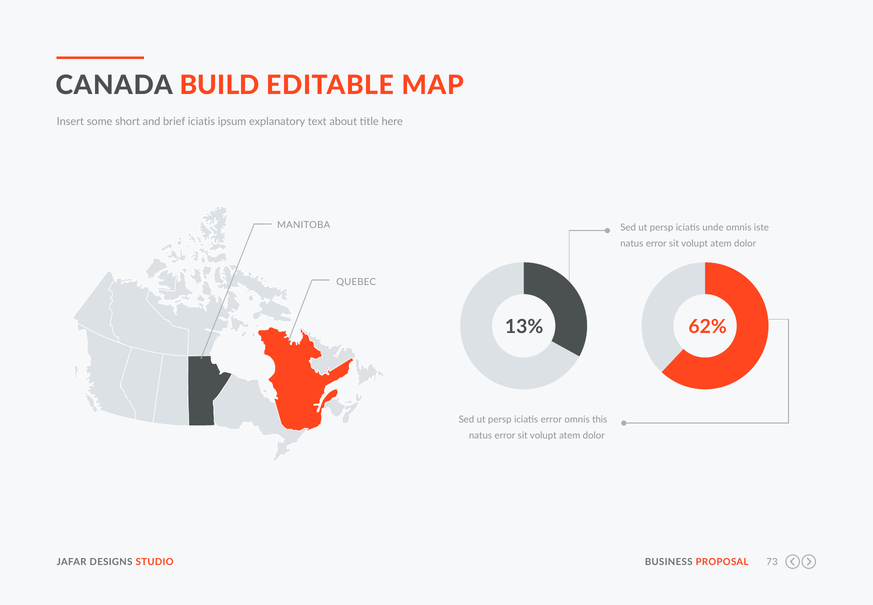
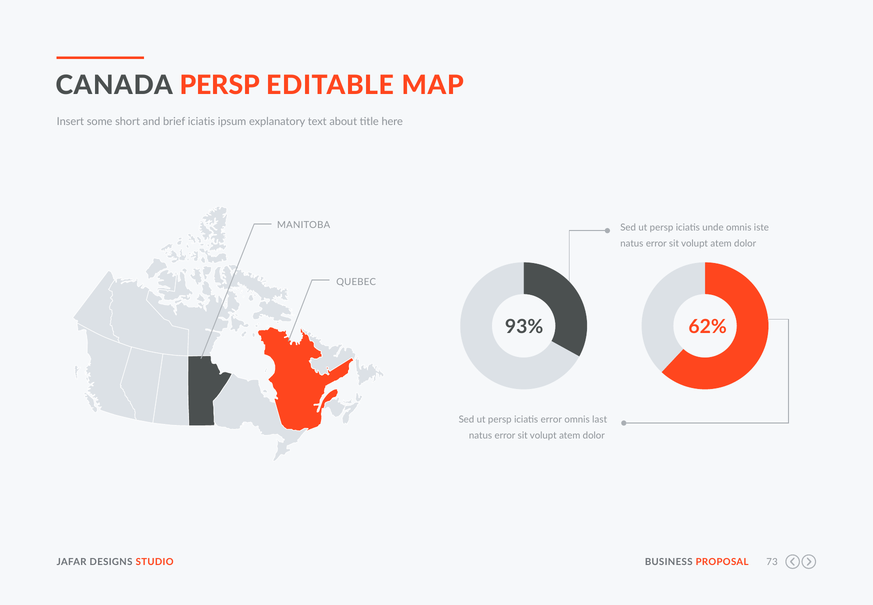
CANADA BUILD: BUILD -> PERSP (220, 86)
13%: 13% -> 93% (524, 327)
this: this -> last (600, 419)
